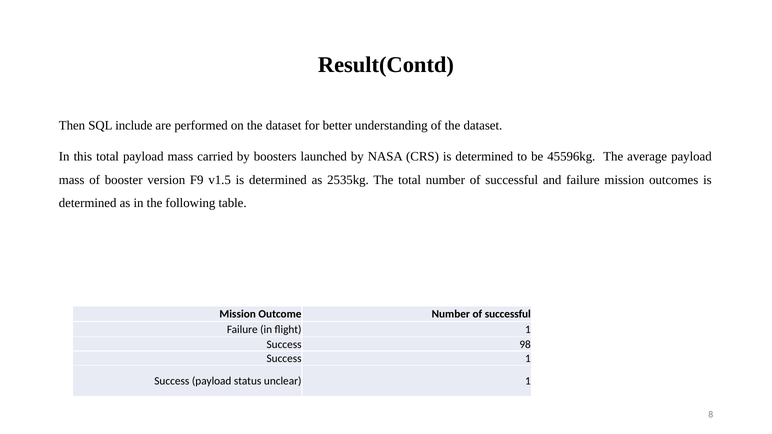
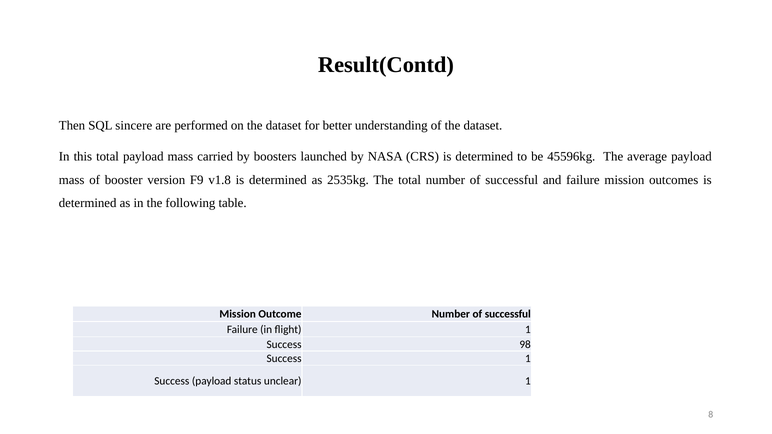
include: include -> sincere (134, 125)
v1.5: v1.5 -> v1.8 (220, 180)
